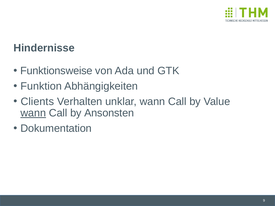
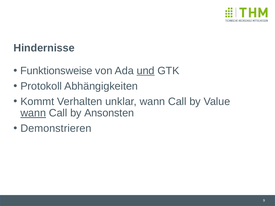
und underline: none -> present (146, 71)
Funktion: Funktion -> Protokoll (41, 86)
Clients: Clients -> Kommt (37, 102)
Dokumentation: Dokumentation -> Demonstrieren (56, 129)
